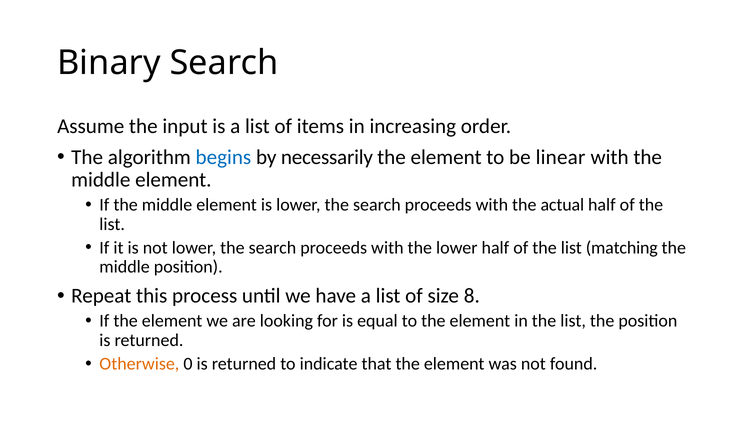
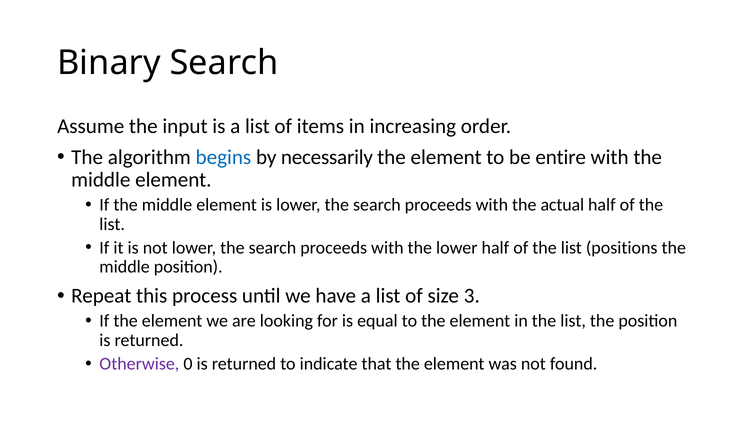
linear: linear -> entire (561, 157)
matching: matching -> positions (622, 248)
8: 8 -> 3 (472, 296)
Otherwise colour: orange -> purple (139, 364)
